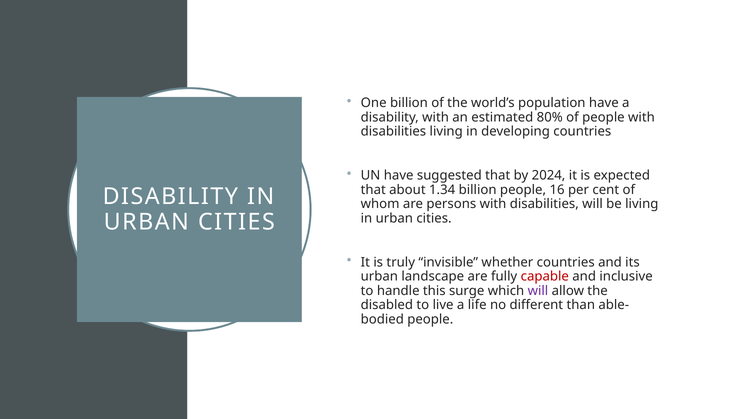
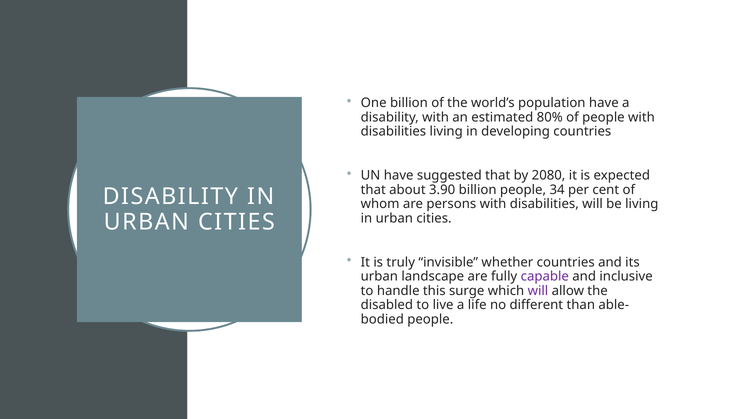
2024: 2024 -> 2080 (549, 175)
1.34: 1.34 -> 3.90 (442, 190)
16: 16 -> 34 (557, 190)
capable colour: red -> purple (545, 276)
